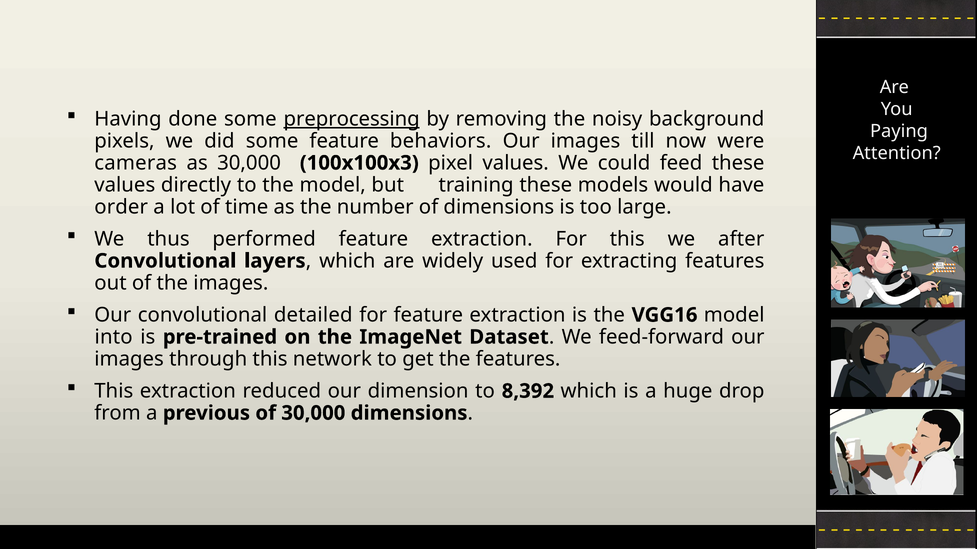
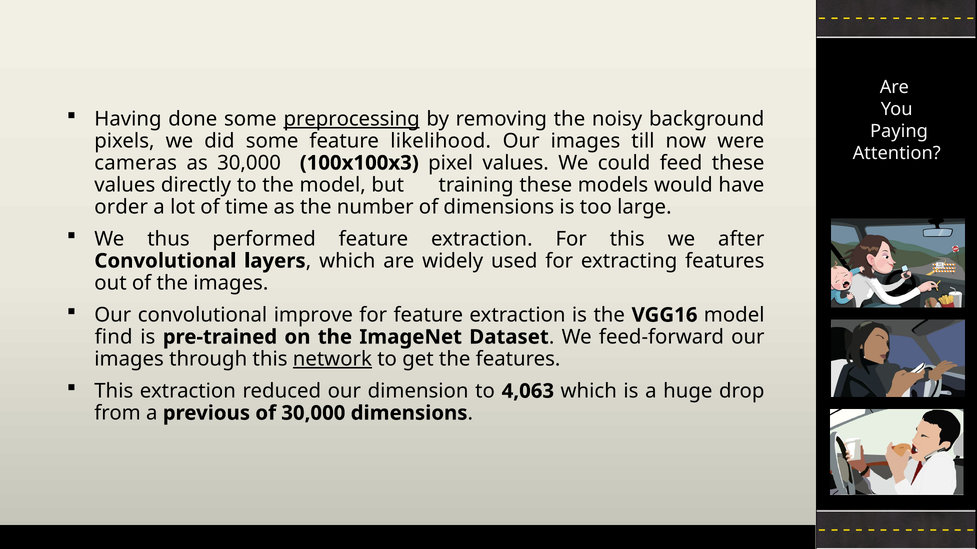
behaviors: behaviors -> likelihood (441, 141)
detailed: detailed -> improve (313, 315)
into: into -> find (114, 337)
network underline: none -> present (332, 359)
8,392: 8,392 -> 4,063 (528, 391)
